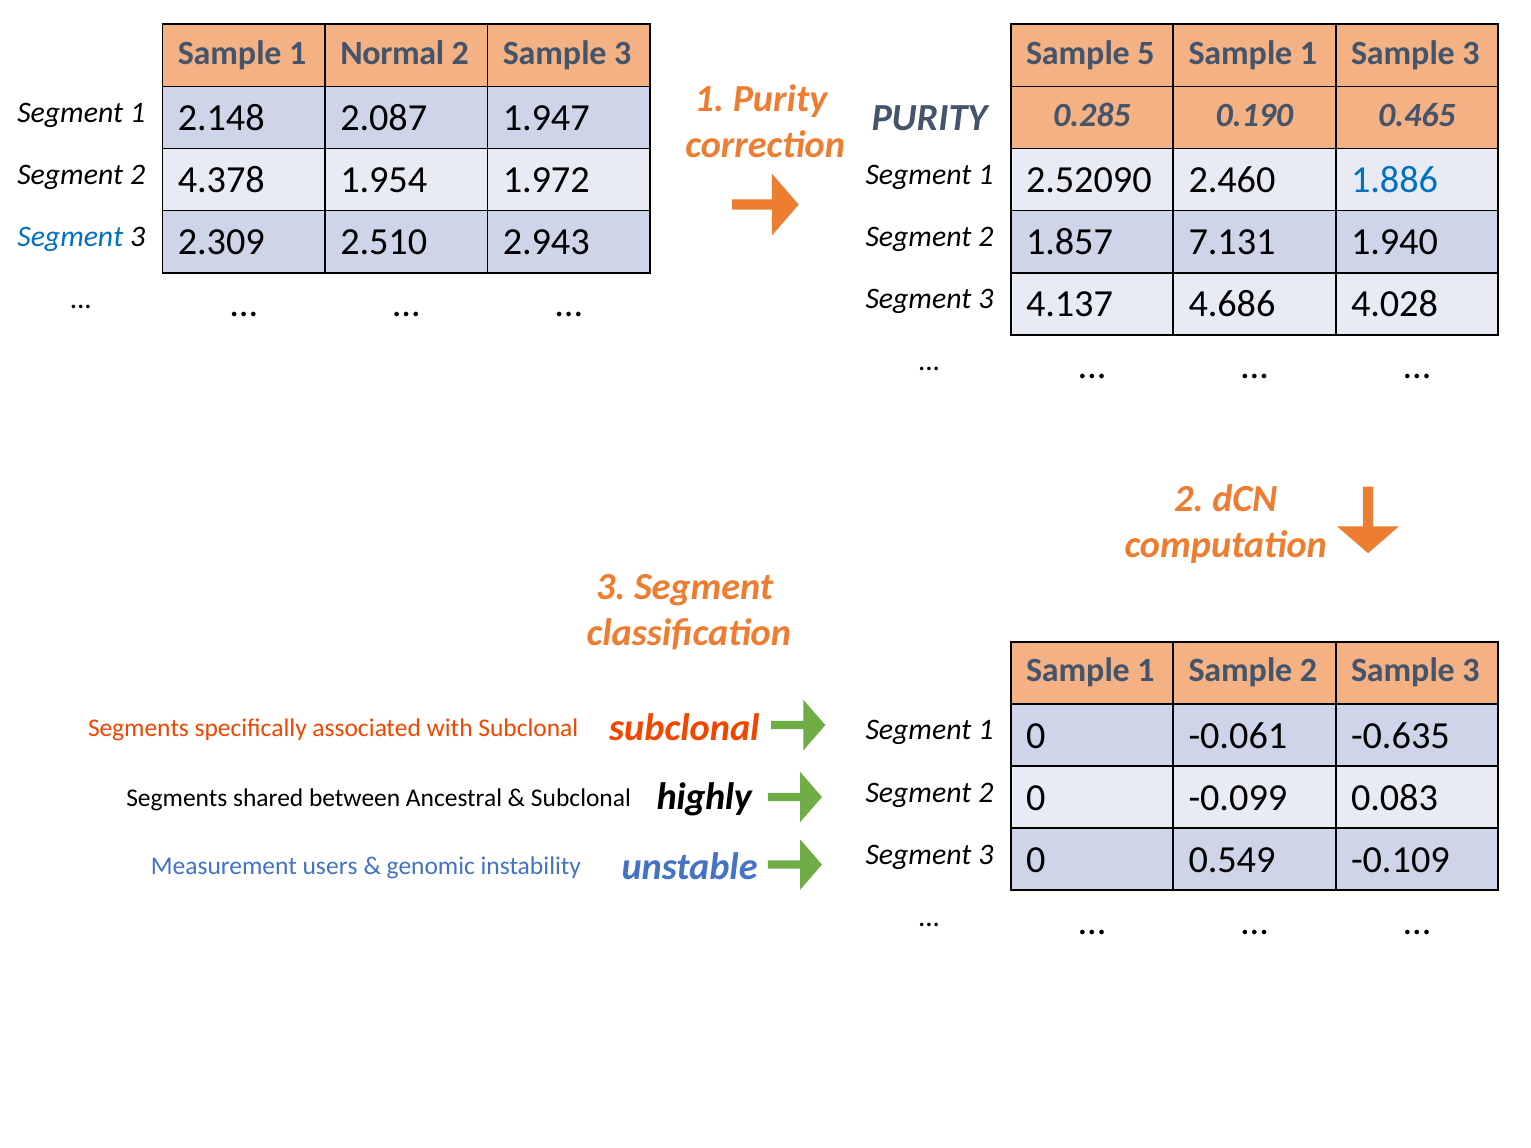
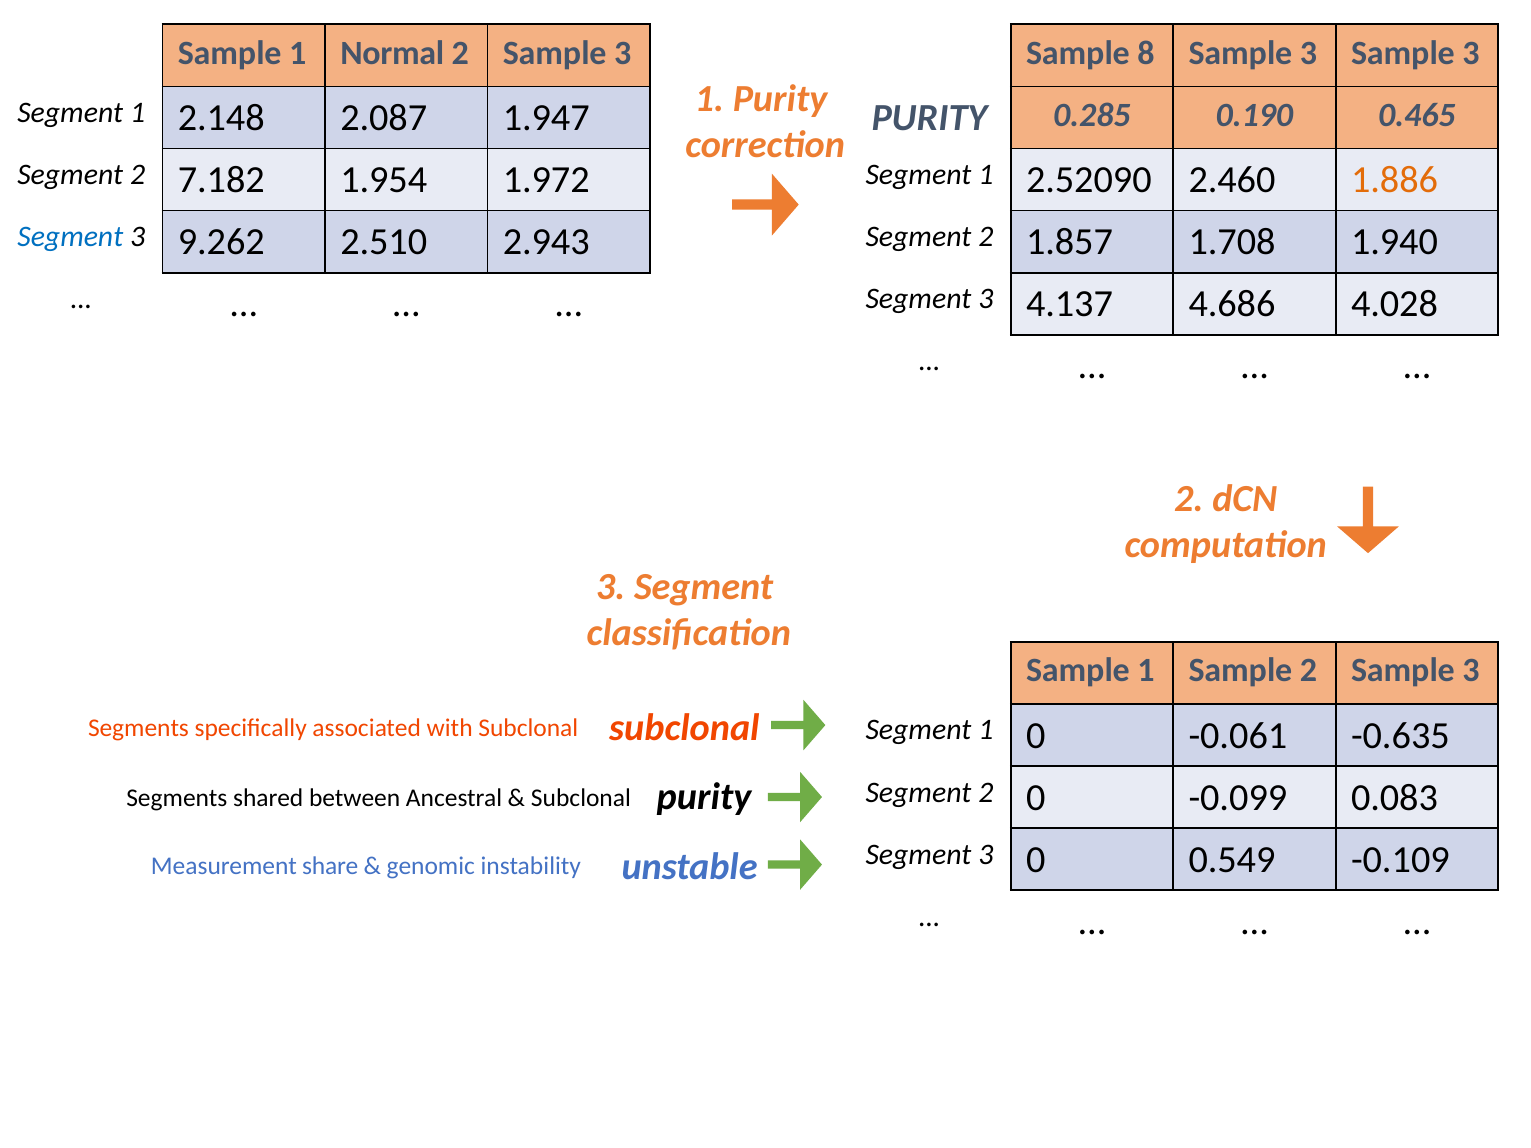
5: 5 -> 8 (1146, 53)
1: 1 -> 3 (1309, 53)
4.378: 4.378 -> 7.182 (221, 180)
1.886 colour: blue -> orange (1395, 180)
2.309: 2.309 -> 9.262 (221, 242)
7.131: 7.131 -> 1.708 (1232, 242)
highly: highly -> purity (704, 797)
users: users -> share (330, 866)
